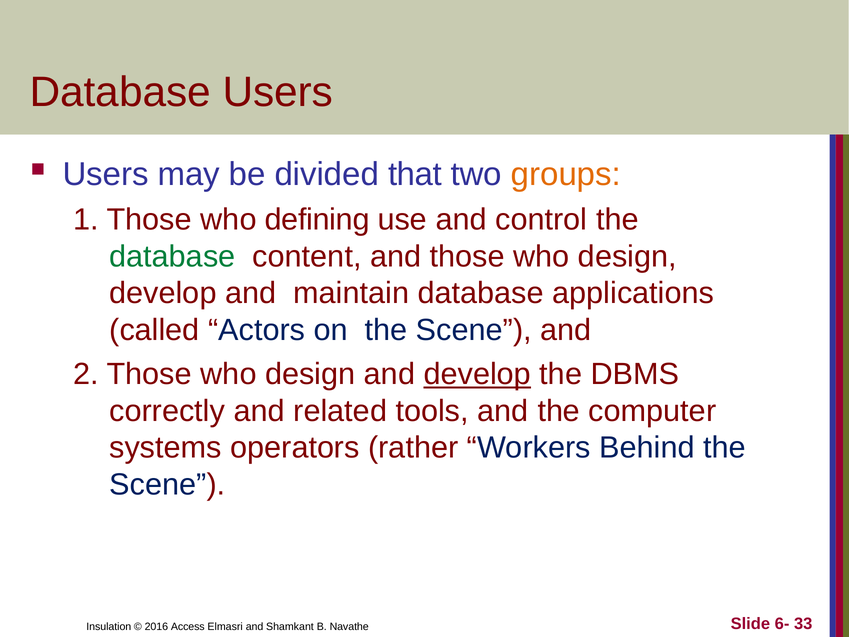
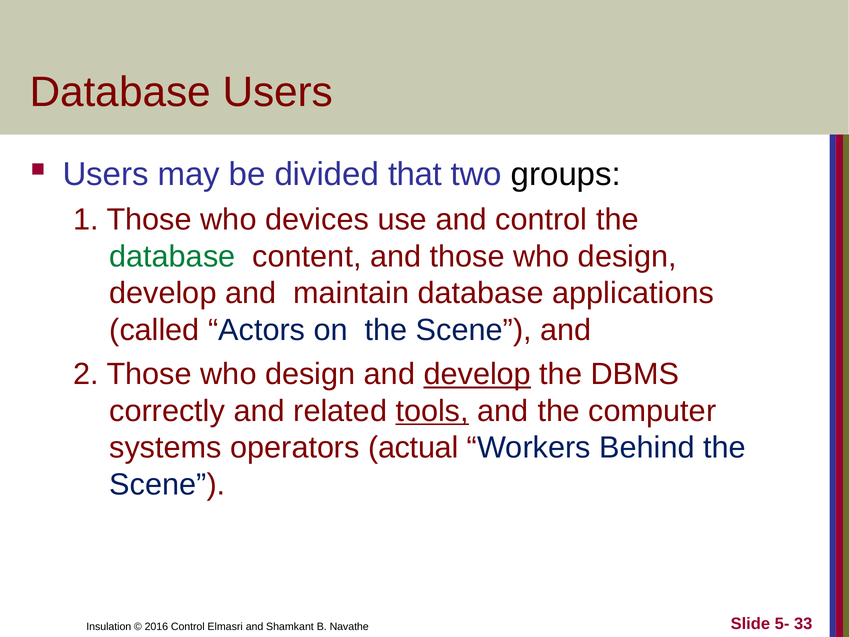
groups colour: orange -> black (566, 174)
defining: defining -> devices (317, 220)
tools underline: none -> present (432, 411)
rather: rather -> actual (413, 448)
6-: 6- -> 5- (782, 623)
2016 Access: Access -> Control (188, 626)
